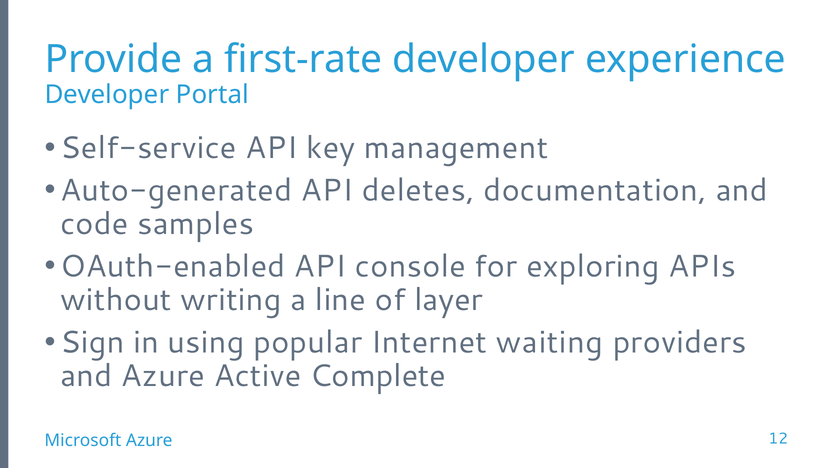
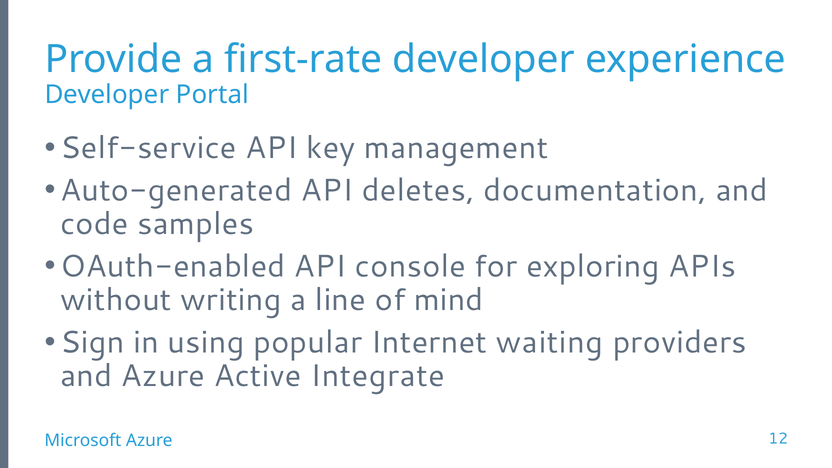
layer: layer -> mind (449, 300)
Complete: Complete -> Integrate (378, 376)
